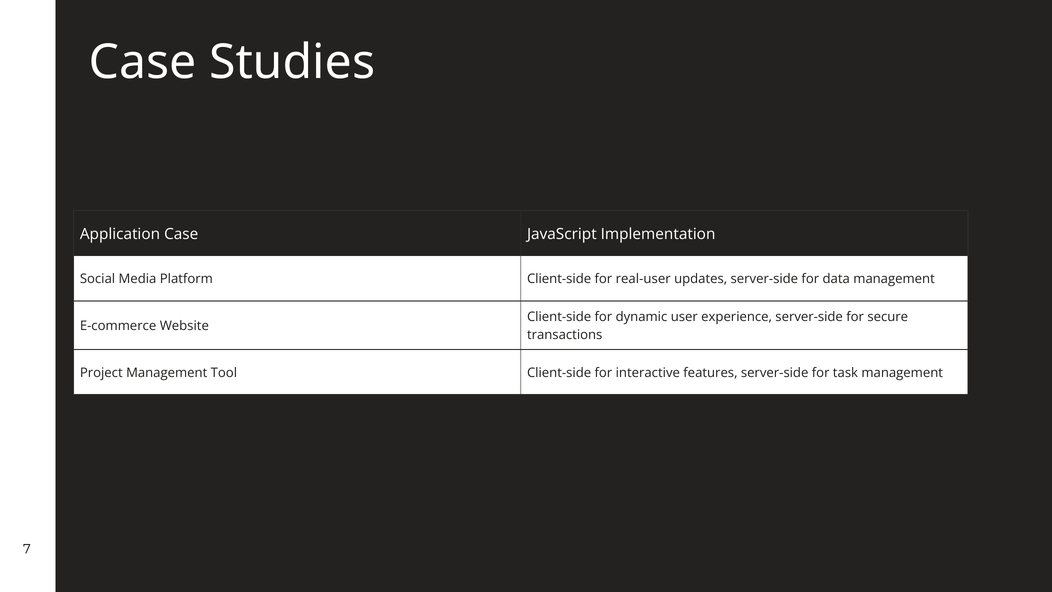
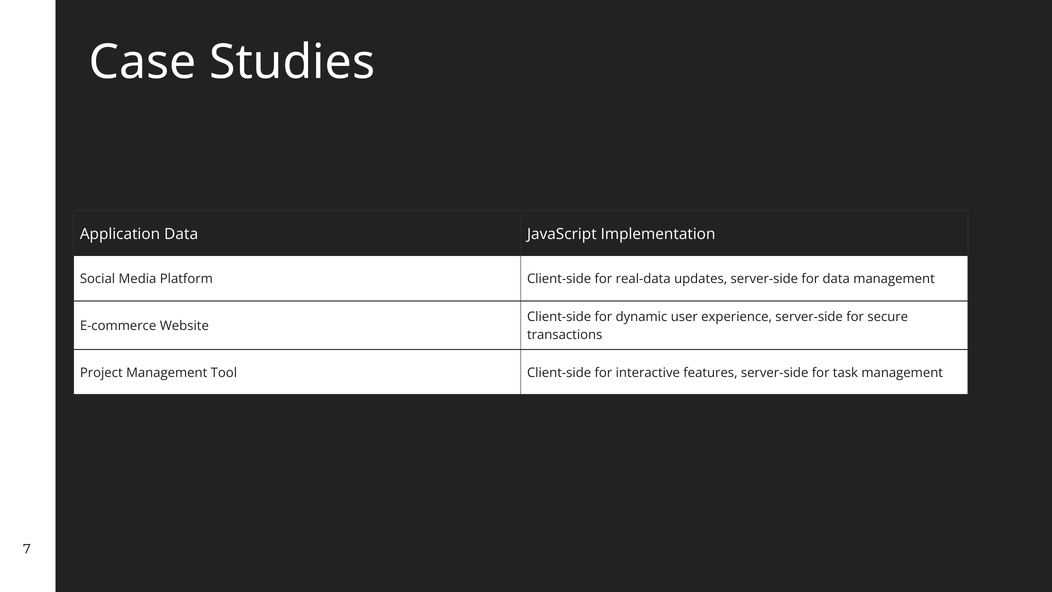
Application Case: Case -> Data (181, 234)
real-user: real-user -> real-data (643, 279)
